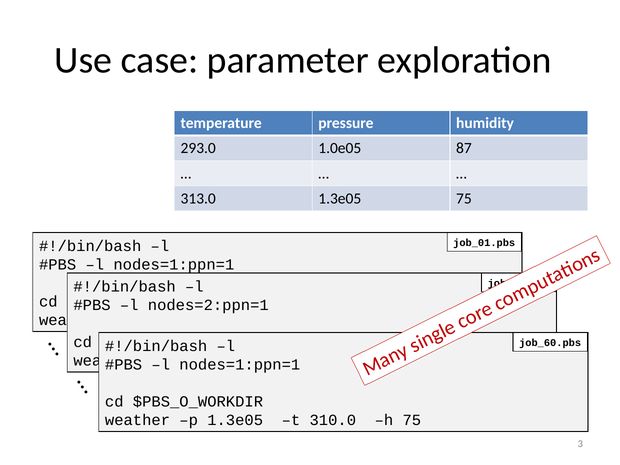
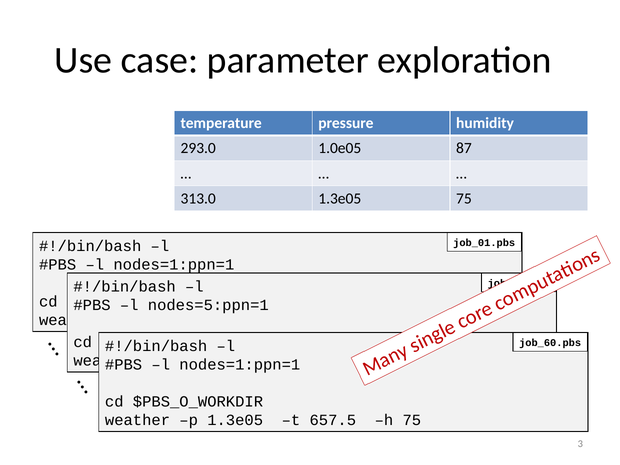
nodes=2:ppn=1: nodes=2:ppn=1 -> nodes=5:ppn=1 (208, 305)
310.0: 310.0 -> 657.5 (333, 420)
